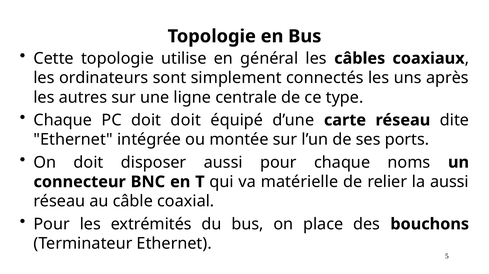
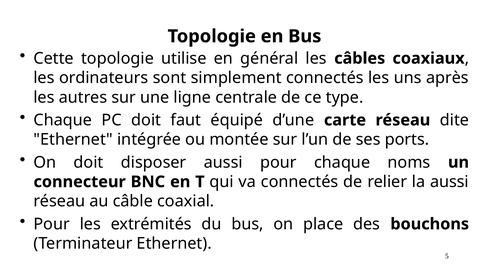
doit doit: doit -> faut (186, 120)
va matérielle: matérielle -> connectés (300, 182)
